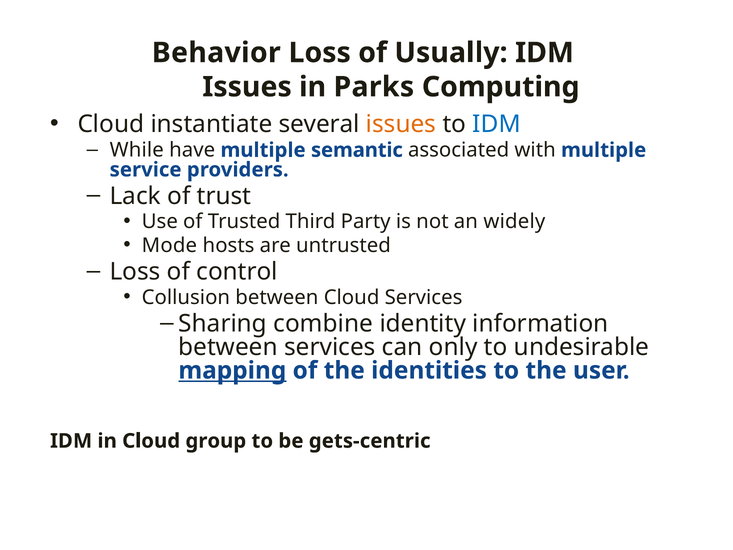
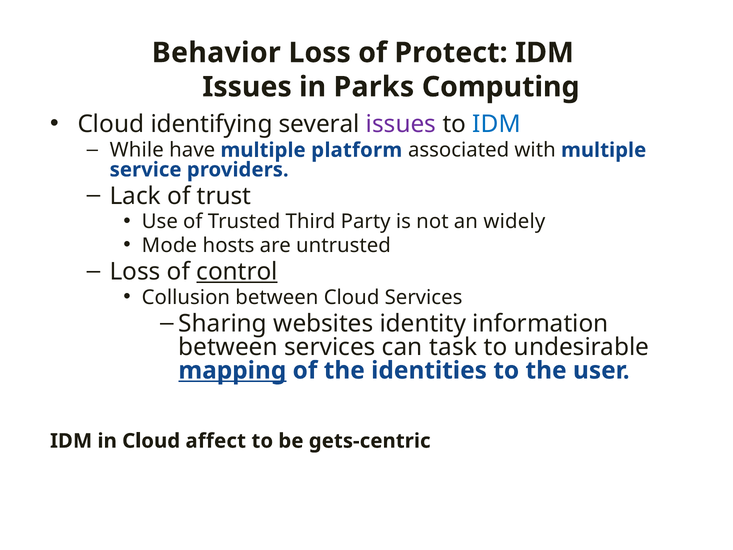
Usually: Usually -> Protect (451, 53)
instantiate: instantiate -> identifying (212, 124)
issues colour: orange -> purple (401, 124)
semantic: semantic -> platform (357, 150)
control underline: none -> present (237, 271)
combine: combine -> websites (323, 323)
only: only -> task (453, 347)
group: group -> affect (216, 441)
